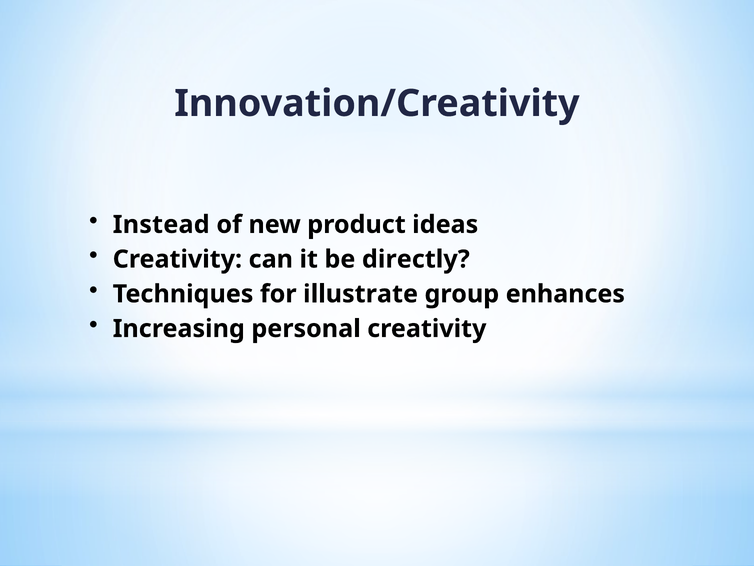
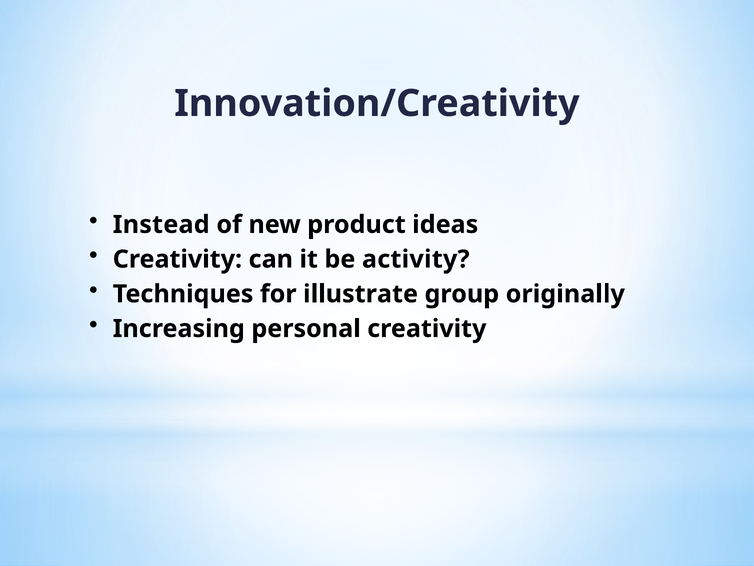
directly: directly -> activity (416, 259)
enhances: enhances -> originally (565, 294)
